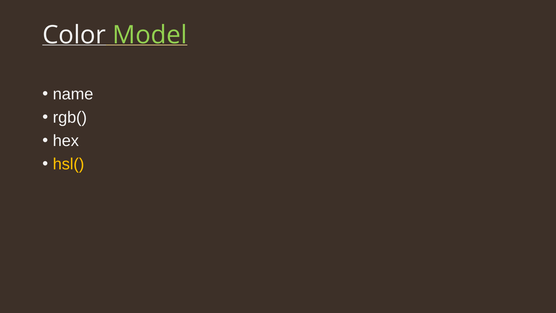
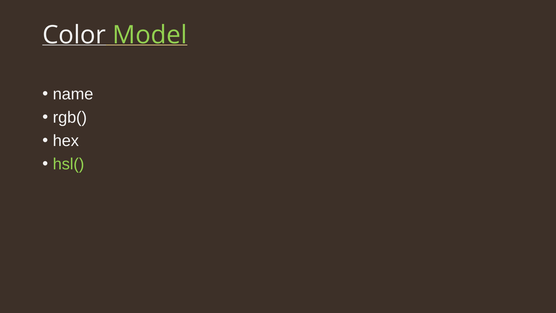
hsl( colour: yellow -> light green (69, 164)
